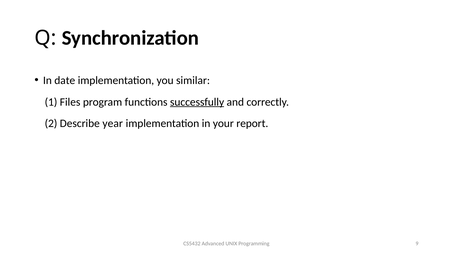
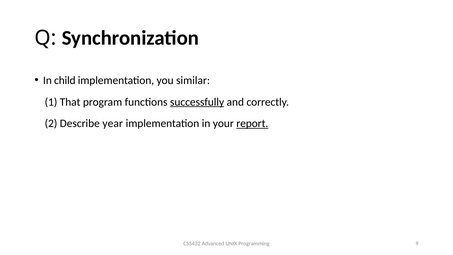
date: date -> child (65, 80)
Files: Files -> That (70, 102)
report underline: none -> present (252, 123)
